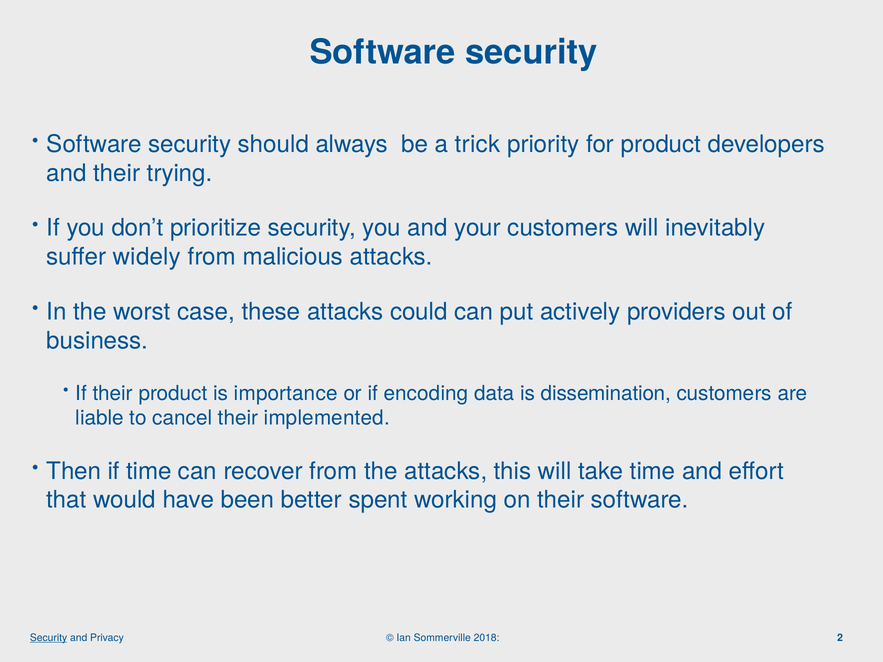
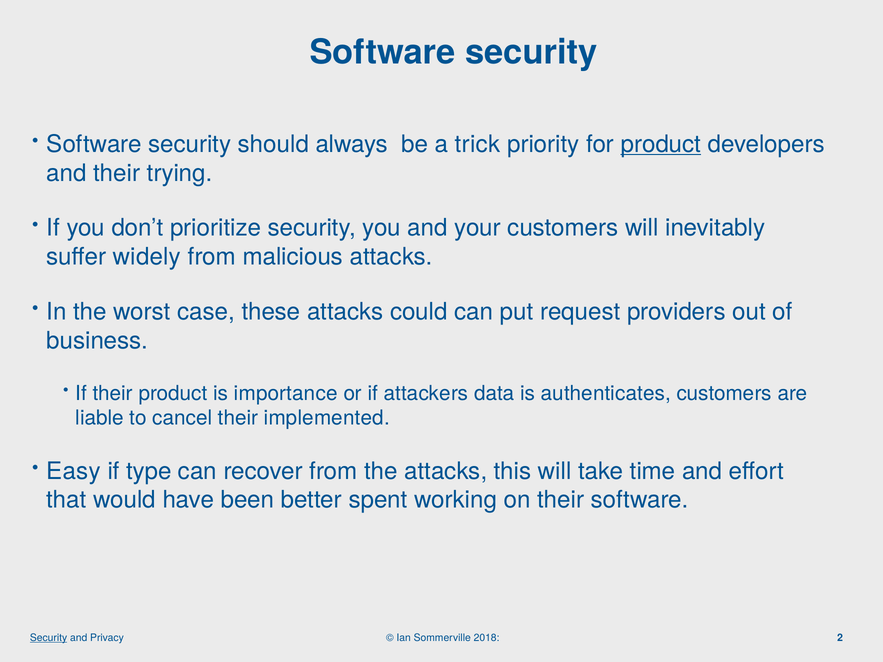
product underline: none -> present (661, 144)
actively: actively -> request (580, 312)
encoding: encoding -> attackers (426, 393)
dissemination: dissemination -> authenticates (606, 393)
Then: Then -> Easy (74, 471)
if time: time -> type (149, 471)
